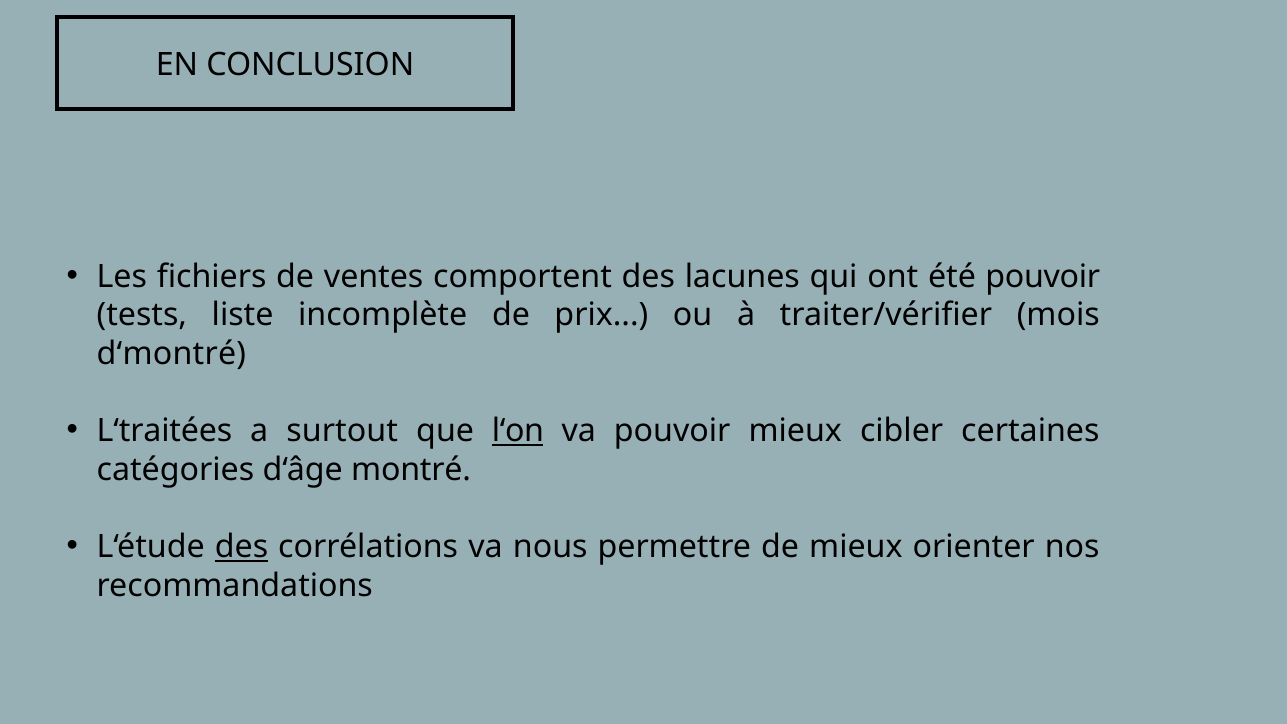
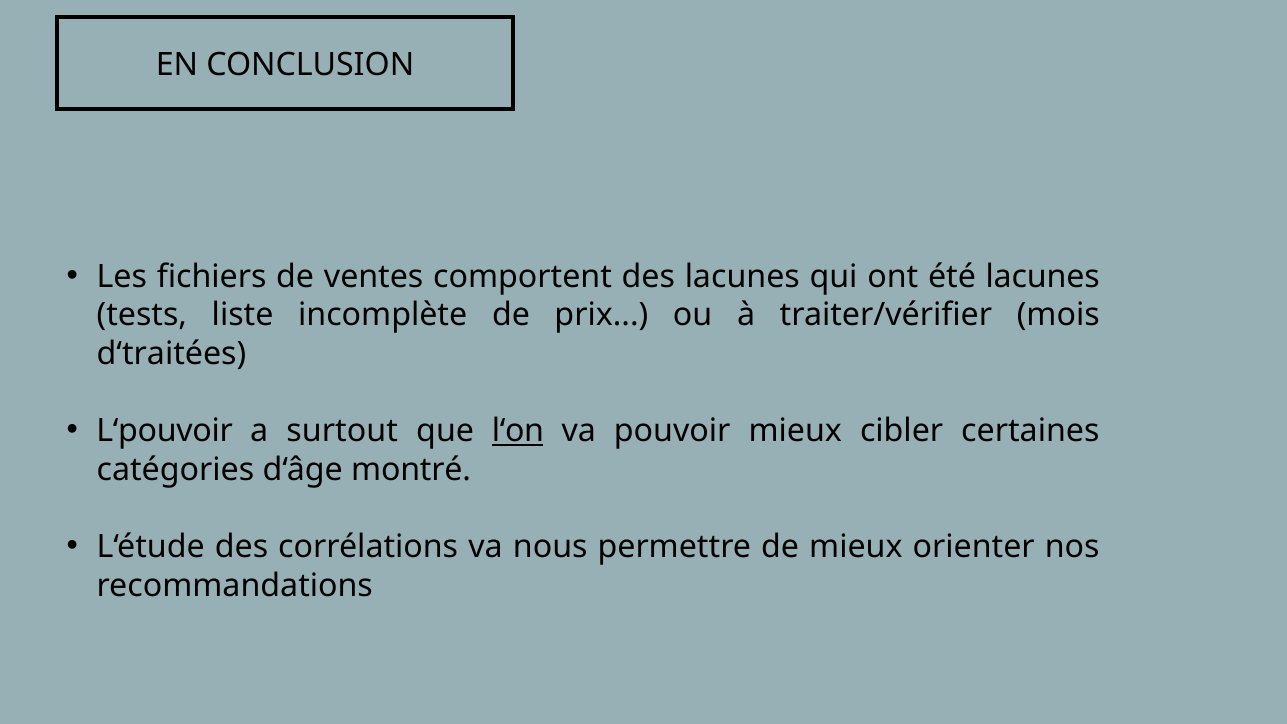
été pouvoir: pouvoir -> lacunes (1043, 277)
d‘montré: d‘montré -> d‘traitées (171, 354)
L‘traitées: L‘traitées -> L‘pouvoir (165, 431)
des underline: present -> none (242, 547)
